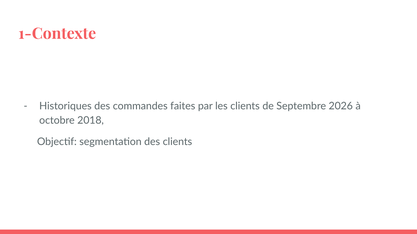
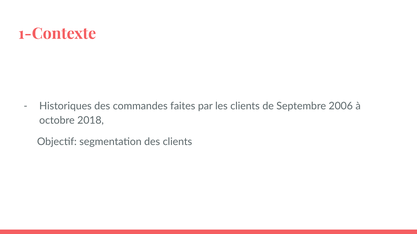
2026: 2026 -> 2006 (341, 106)
